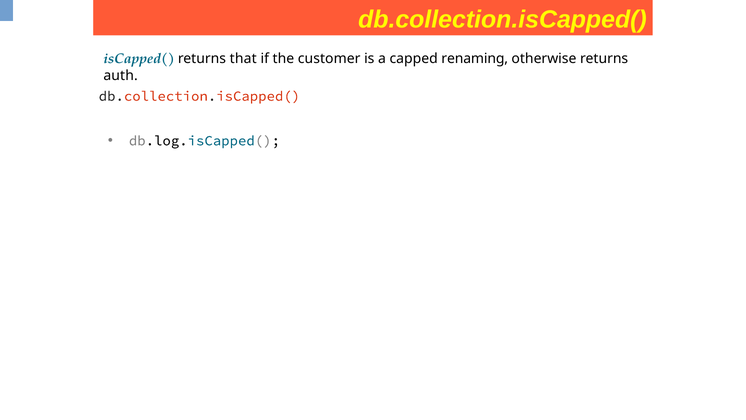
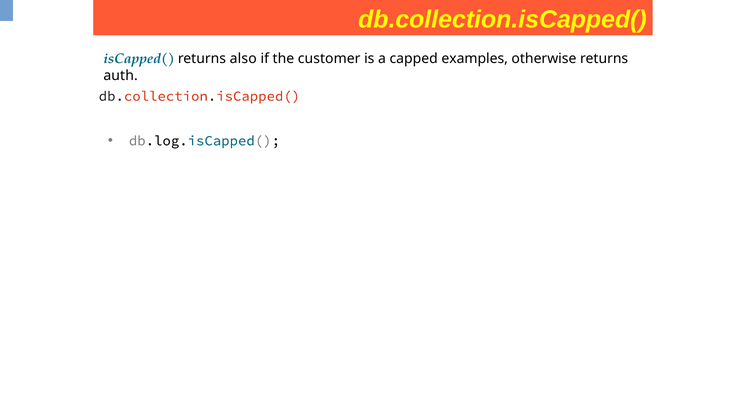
that: that -> also (243, 59)
renaming: renaming -> examples (475, 59)
